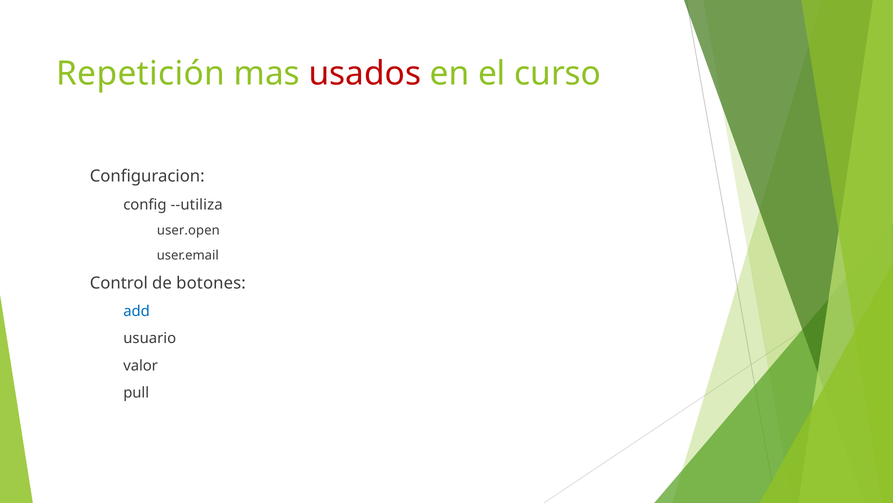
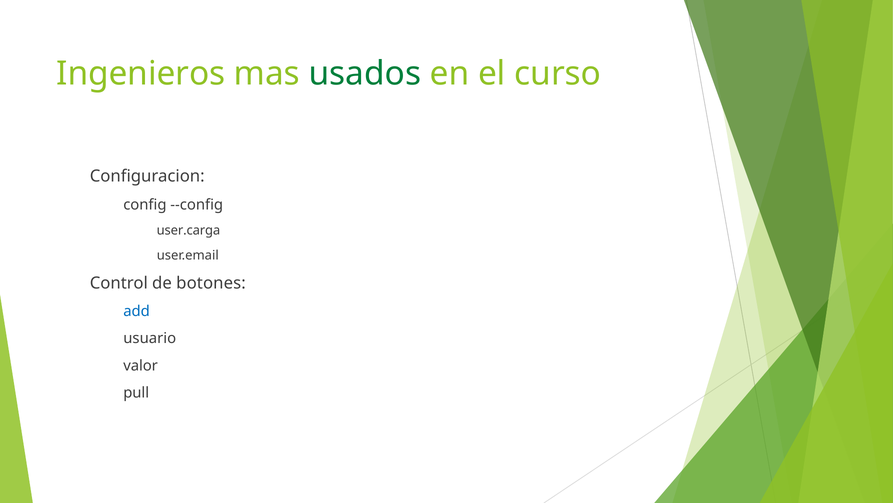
Repetición: Repetición -> Ingenieros (141, 74)
usados colour: red -> green (365, 74)
--utiliza: --utiliza -> --config (197, 204)
user.open: user.open -> user.carga (188, 230)
